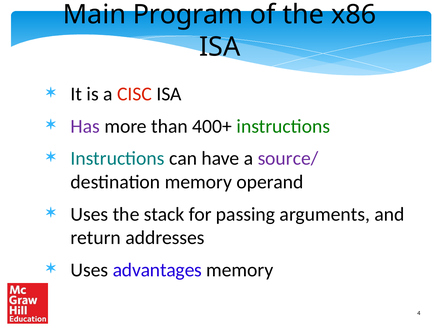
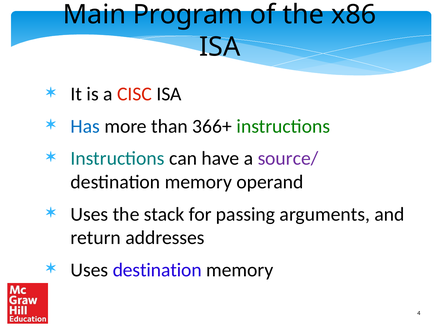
Has colour: purple -> blue (85, 126)
400+: 400+ -> 366+ (212, 126)
Uses advantages: advantages -> destination (157, 270)
